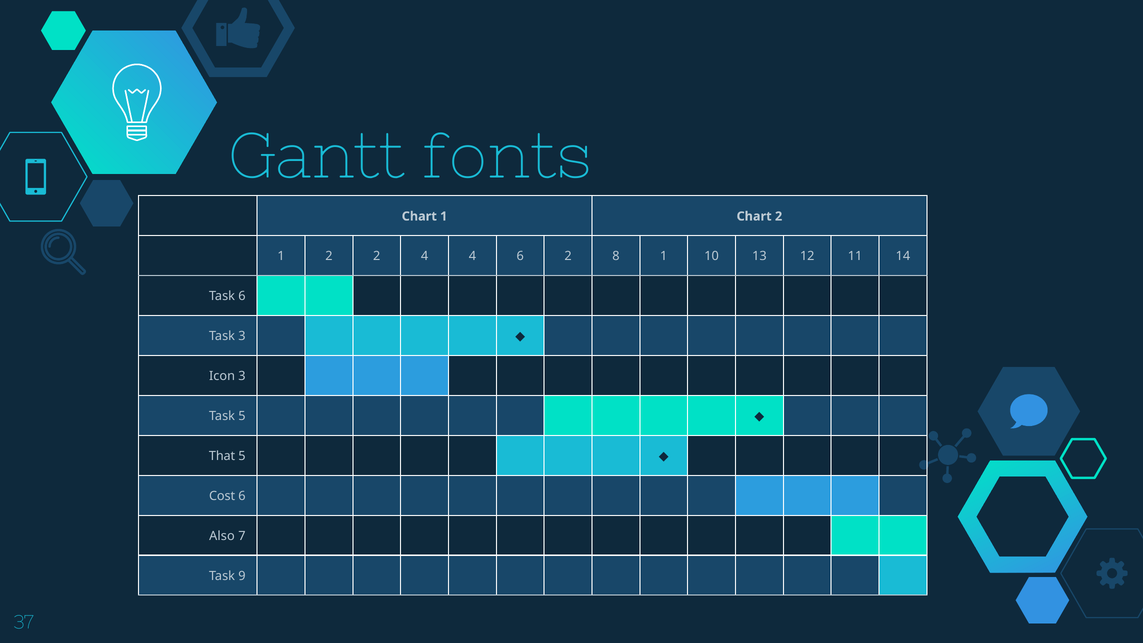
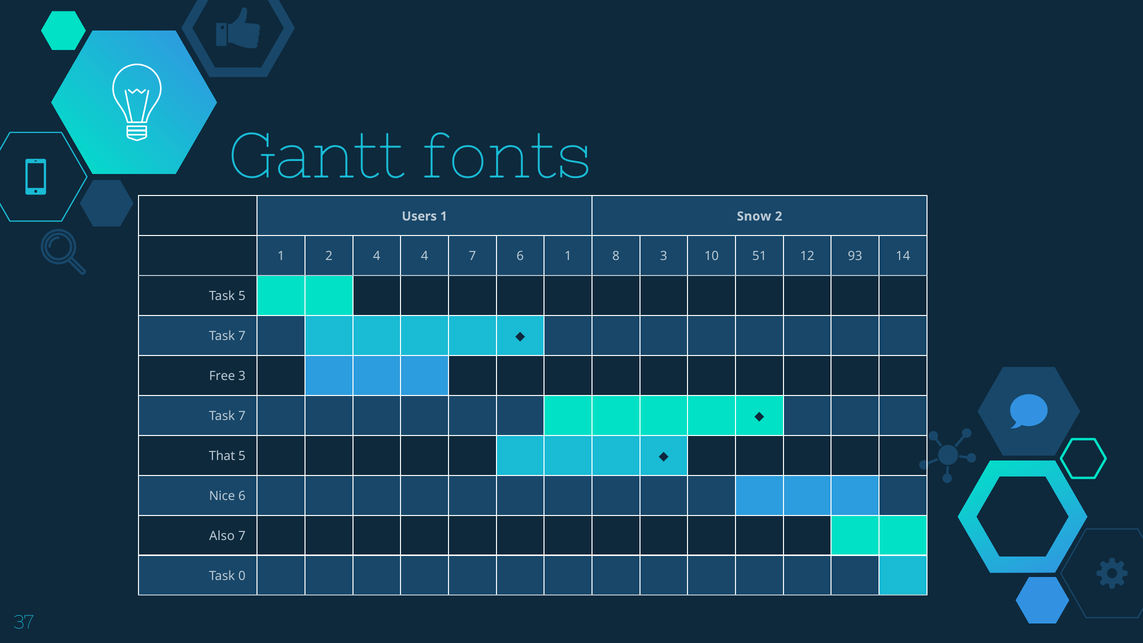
Chart: Chart -> Users (419, 216)
1 Chart: Chart -> Snow (754, 216)
2 2: 2 -> 4 (377, 256)
4 4: 4 -> 7 (472, 256)
6 2: 2 -> 1 (568, 256)
8 1: 1 -> 3 (664, 256)
13: 13 -> 51 (759, 256)
11: 11 -> 93 (855, 256)
Task 6: 6 -> 5 (242, 296)
3: 3 -> 7 (242, 336)
Icon: Icon -> Free (222, 376)
5: 5 -> 7 (242, 416)
Cost: Cost -> Nice (222, 496)
9: 9 -> 0 (242, 576)
